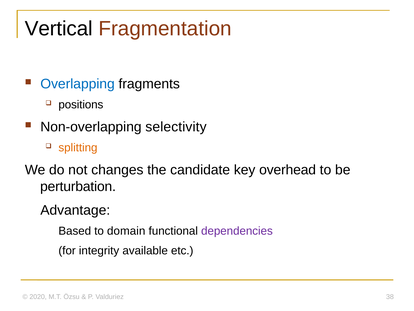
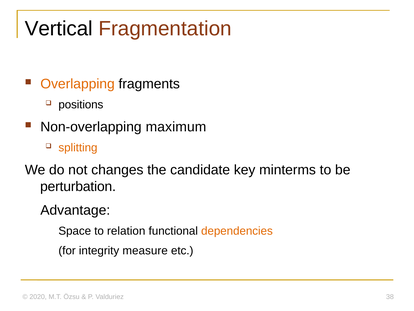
Overlapping colour: blue -> orange (78, 84)
selectivity: selectivity -> maximum (176, 127)
overhead: overhead -> minterms (288, 170)
Based: Based -> Space (75, 231)
domain: domain -> relation (126, 231)
dependencies colour: purple -> orange (237, 231)
available: available -> measure (145, 250)
